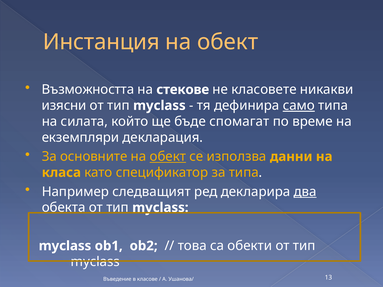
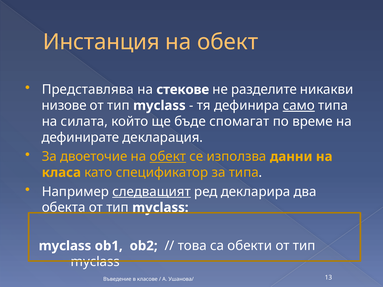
Възможността: Възможността -> Представлява (88, 90)
класовете: класовете -> разделите (264, 90)
изясни: изясни -> низове (64, 106)
екземпляри: екземпляри -> дефинирате (80, 138)
основните: основните -> двоеточие (94, 157)
следващият underline: none -> present (152, 192)
два underline: present -> none (305, 192)
